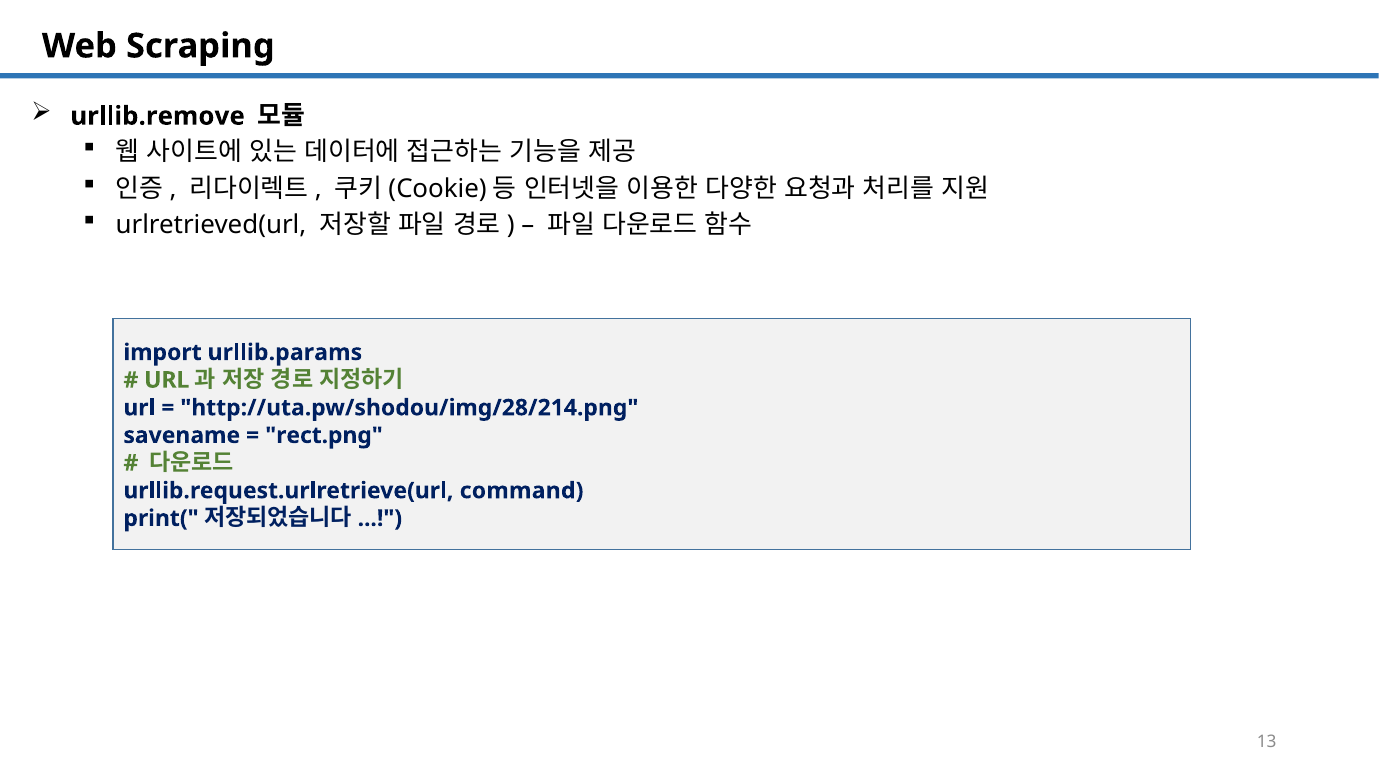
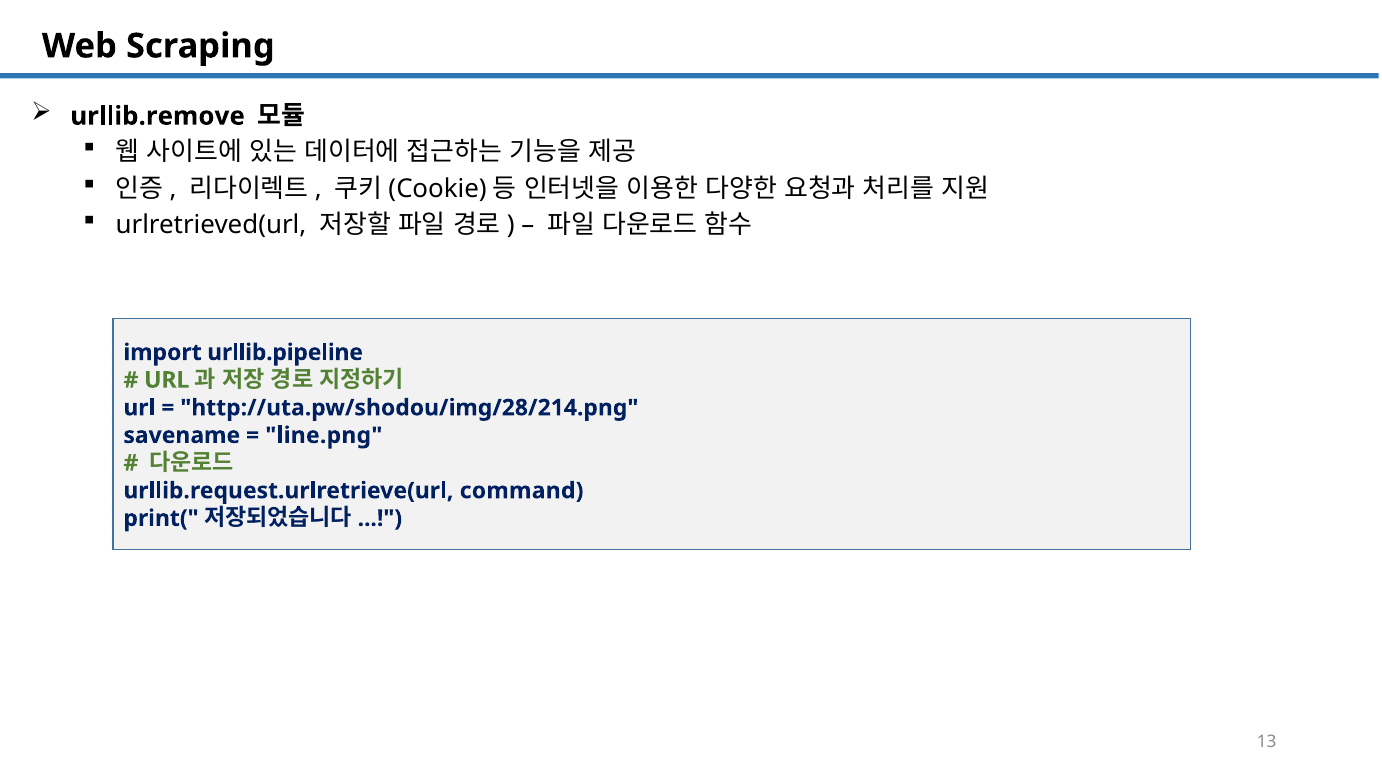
urllib.params: urllib.params -> urllib.pipeline (285, 352)
rect.png: rect.png -> line.png (324, 435)
